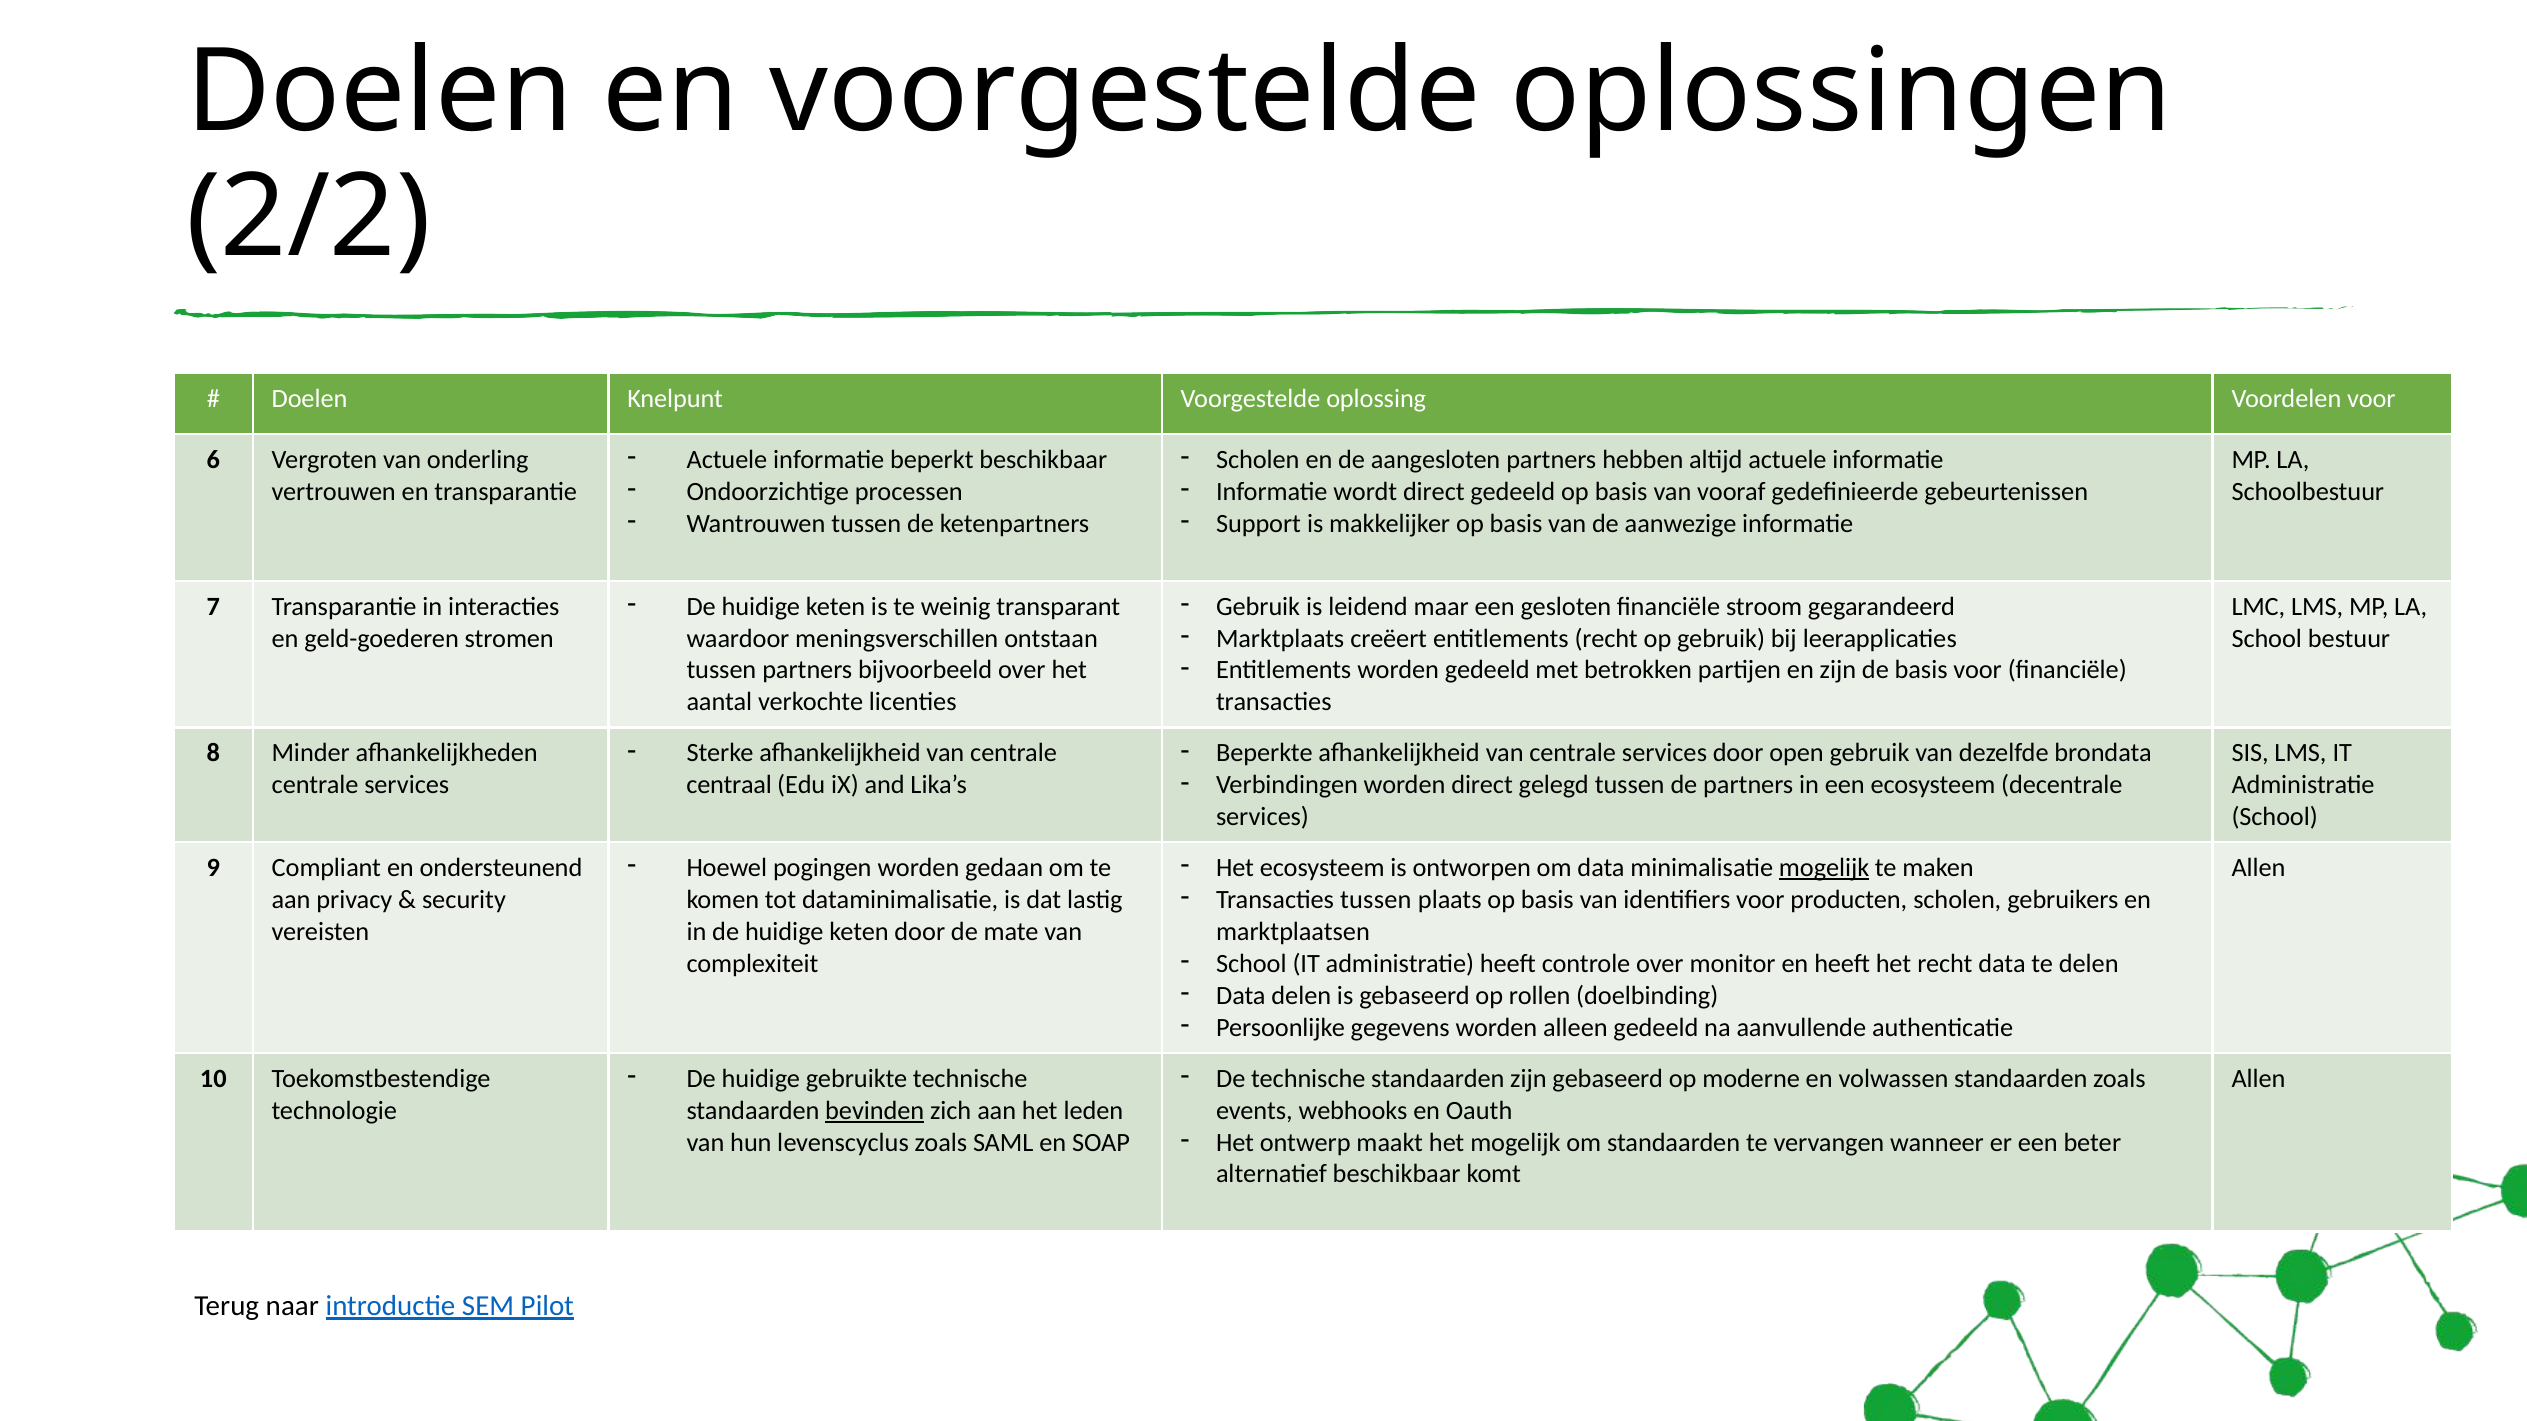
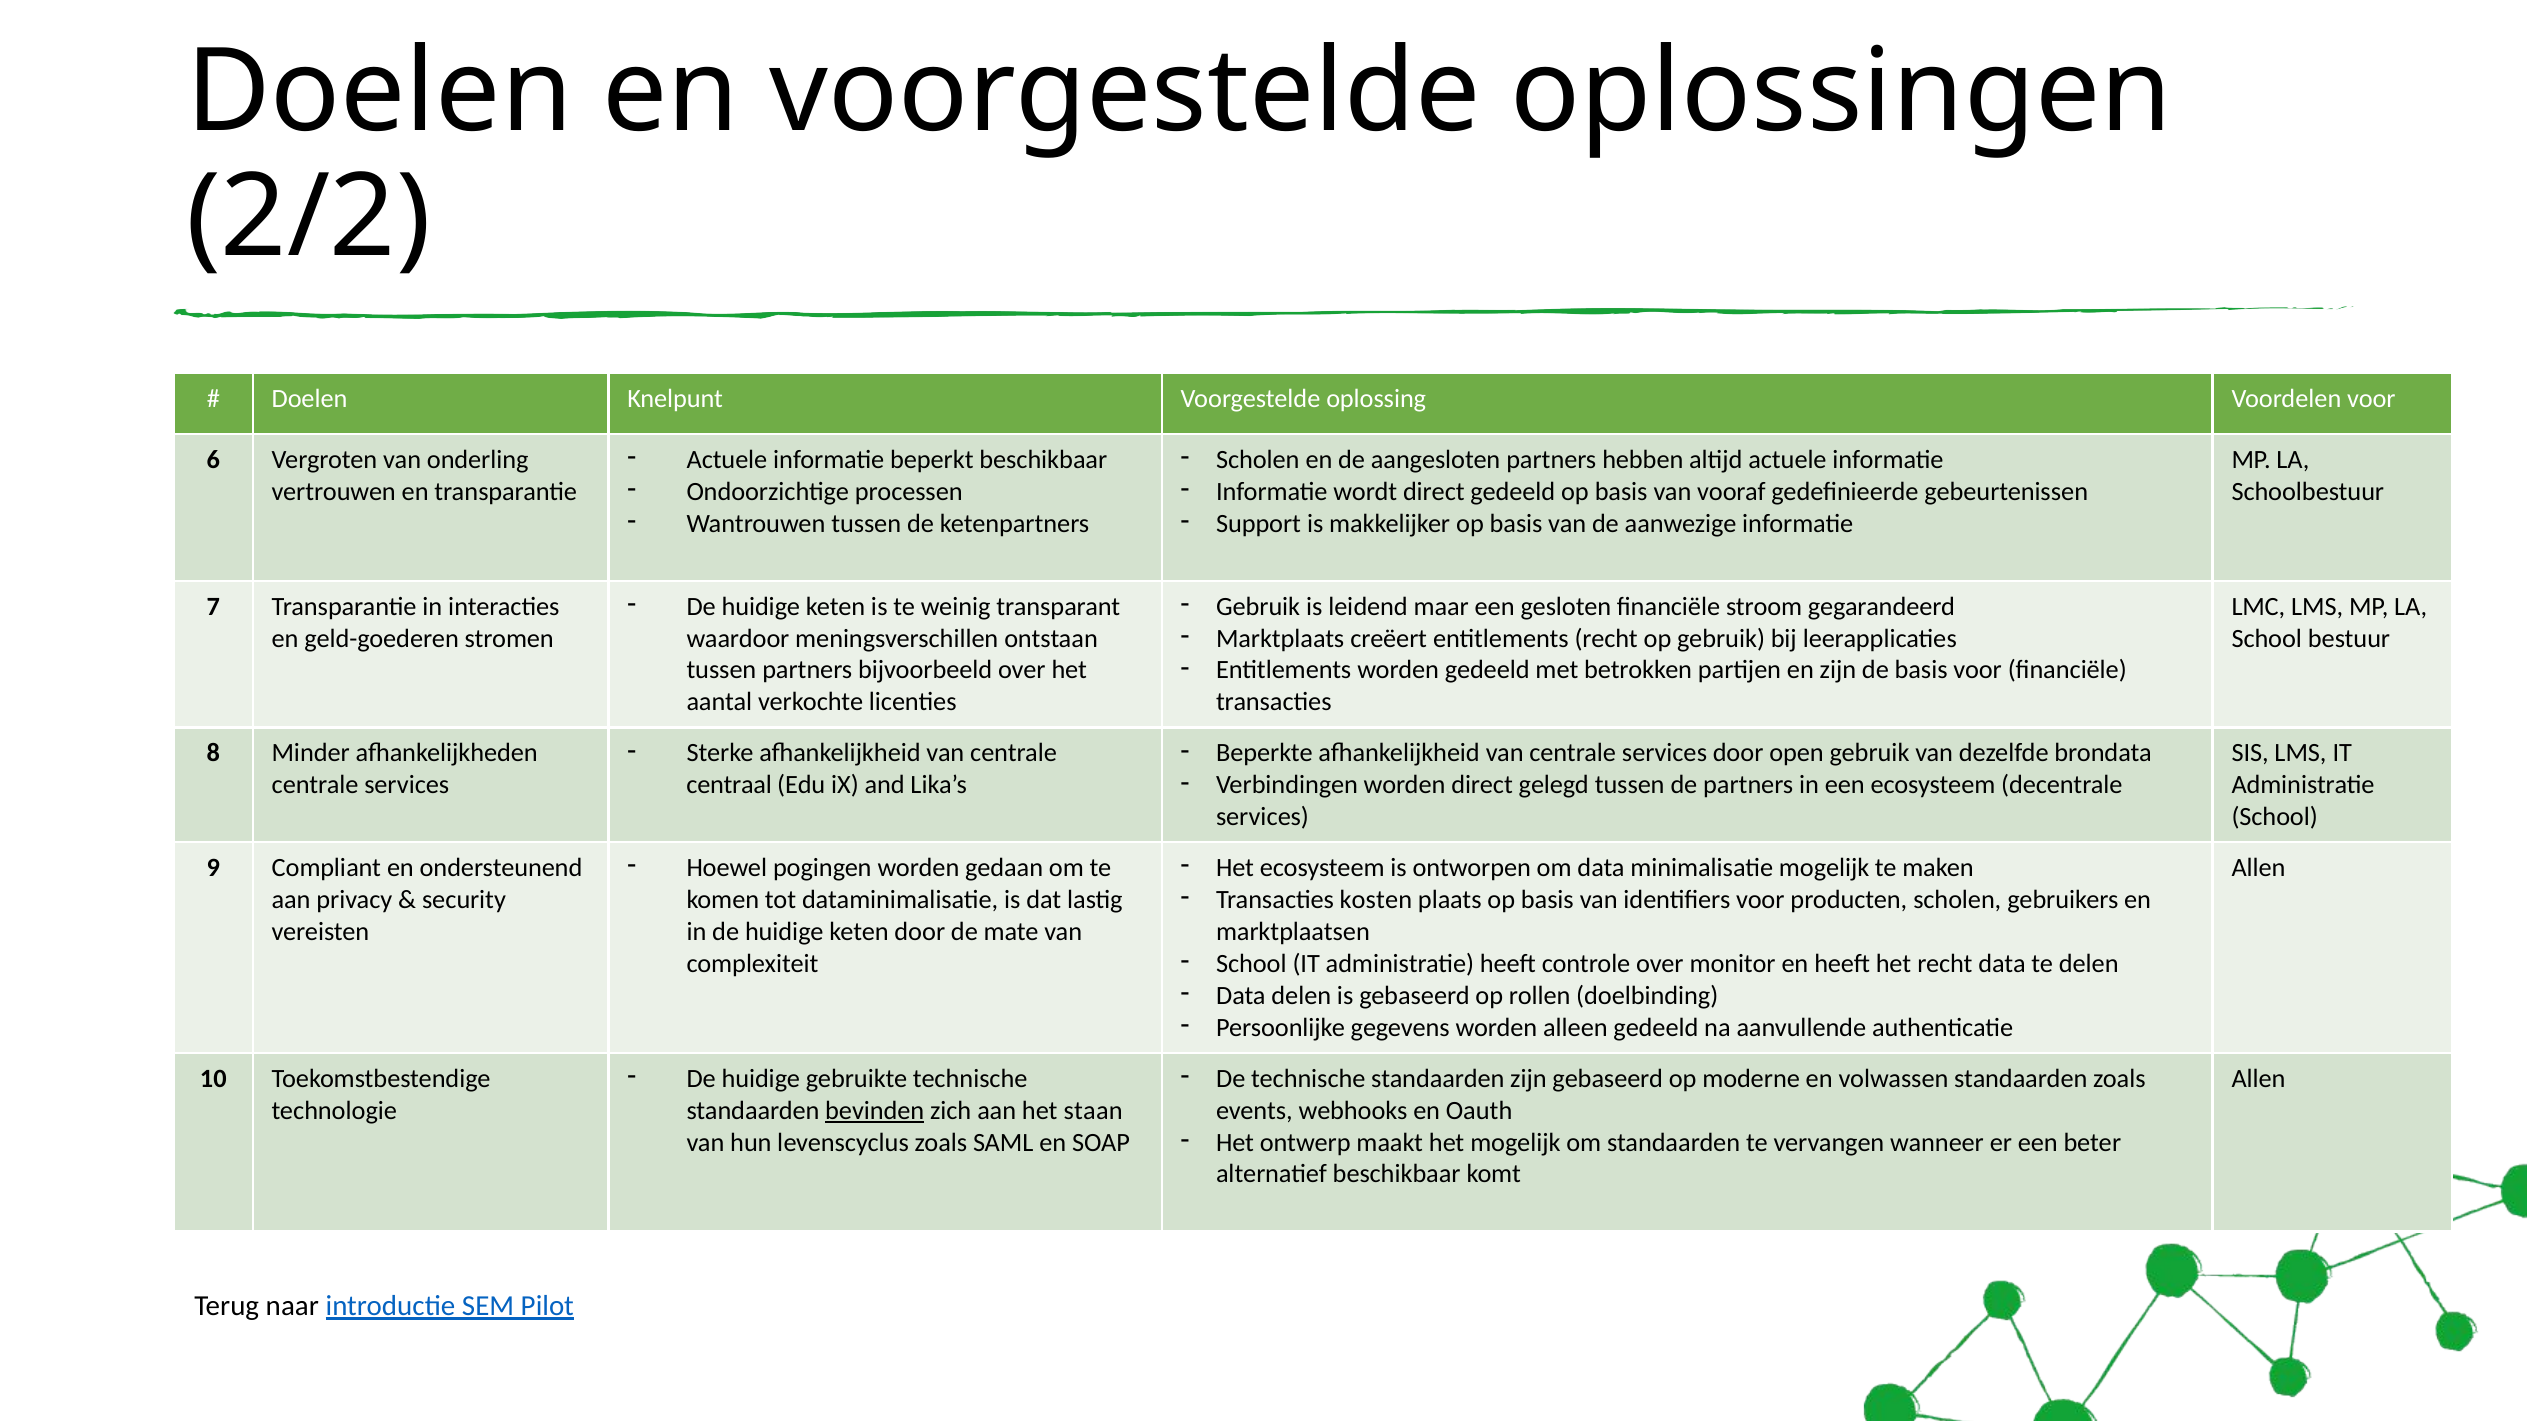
mogelijk underline: present -> none (1824, 868)
Transacties tussen: tussen -> kosten (1376, 900)
leden: leden -> staan (1093, 1111)
